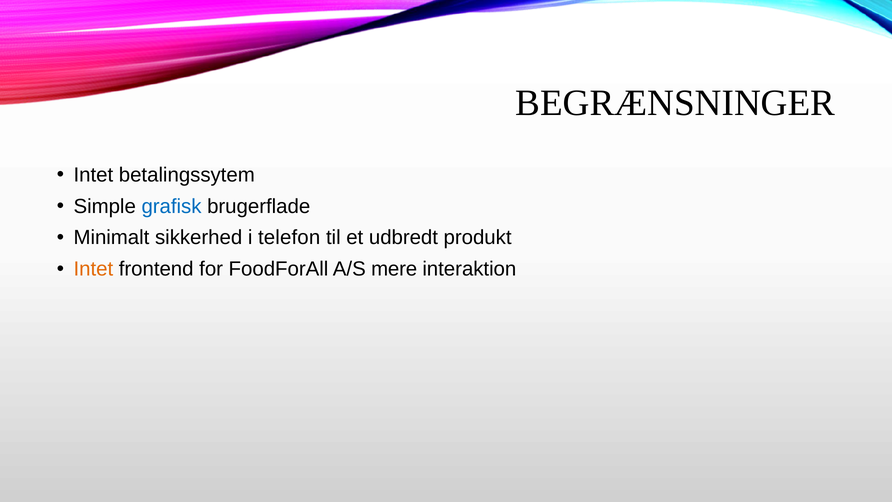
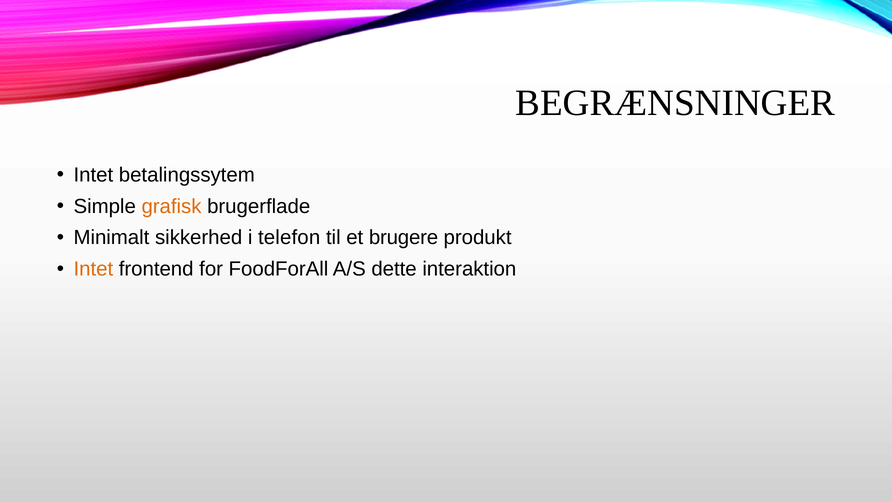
grafisk colour: blue -> orange (172, 206)
udbredt: udbredt -> brugere (404, 238)
mere: mere -> dette (394, 269)
